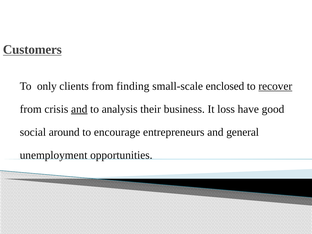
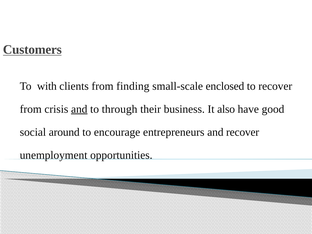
only: only -> with (47, 86)
recover underline: present -> none (275, 86)
analysis: analysis -> through (120, 109)
loss: loss -> also (226, 109)
and general: general -> recover (243, 132)
